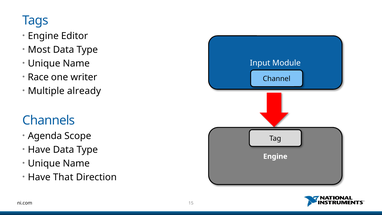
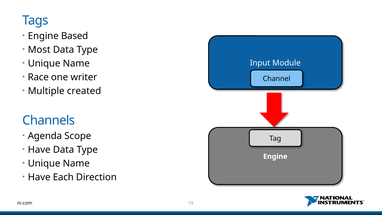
Editor: Editor -> Based (75, 36)
already: already -> created (84, 91)
That: That -> Each (63, 177)
